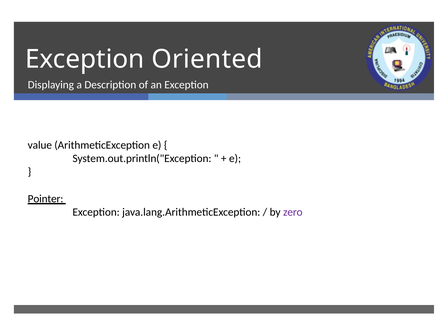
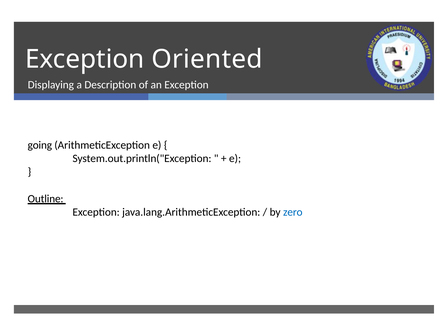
value: value -> going (40, 145)
Pointer: Pointer -> Outline (46, 199)
zero colour: purple -> blue (293, 212)
